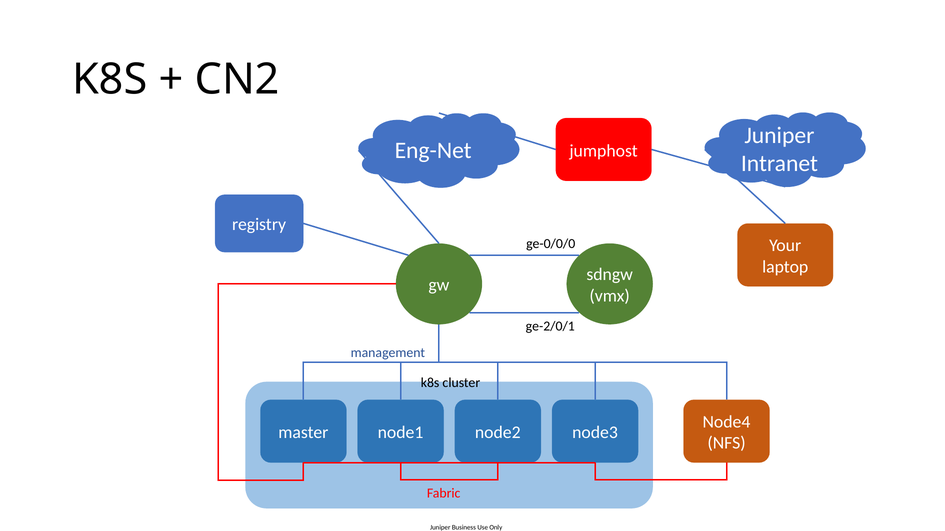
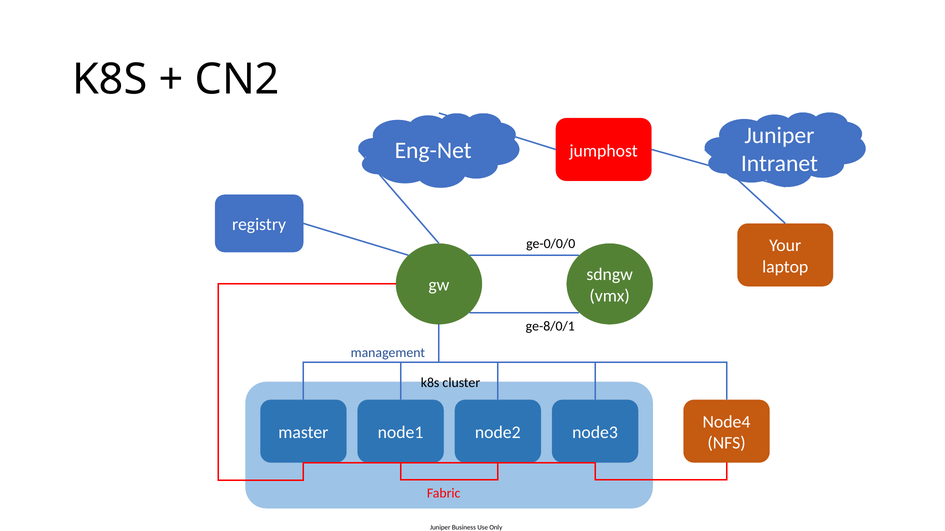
ge-2/0/1: ge-2/0/1 -> ge-8/0/1 (550, 326)
